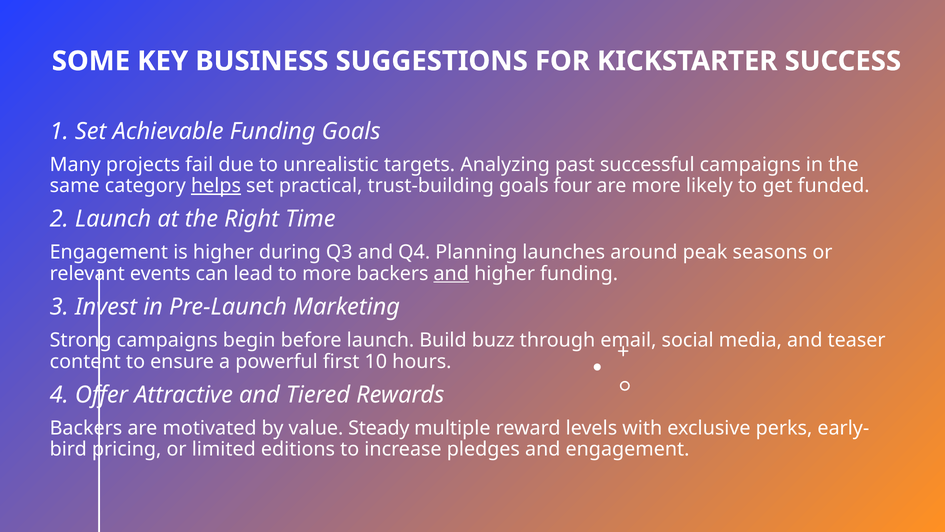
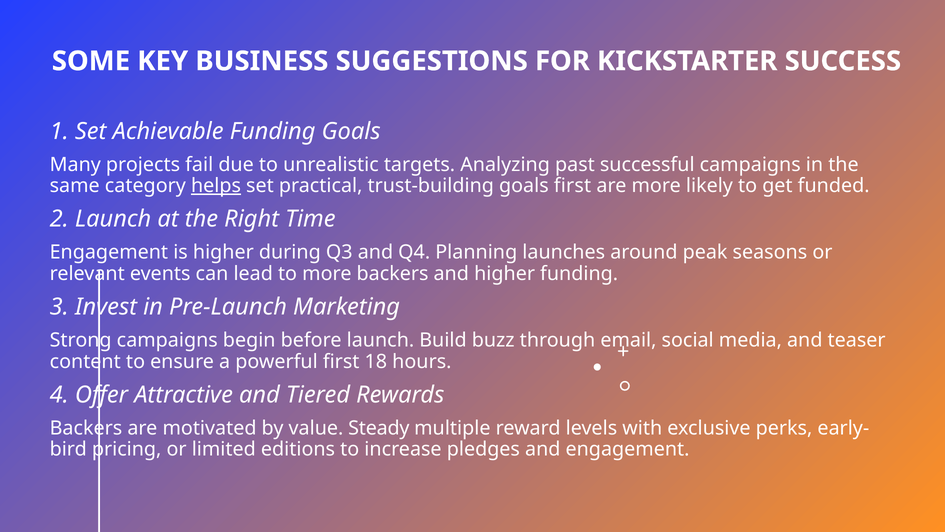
goals four: four -> first (572, 186)
and underline: present -> none (451, 273)
10: 10 -> 18 (376, 361)
